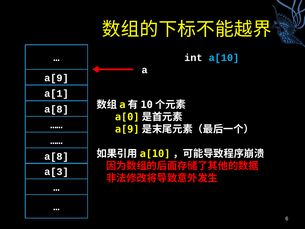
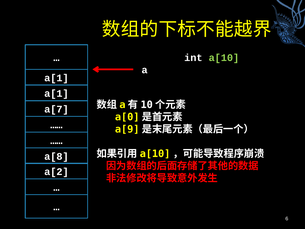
a[10 colour: light blue -> light green (224, 58)
a[9: a[9 -> a[1 (56, 78)
a[8: a[8 -> a[7 (56, 109)
a[3: a[3 -> a[2 (56, 172)
